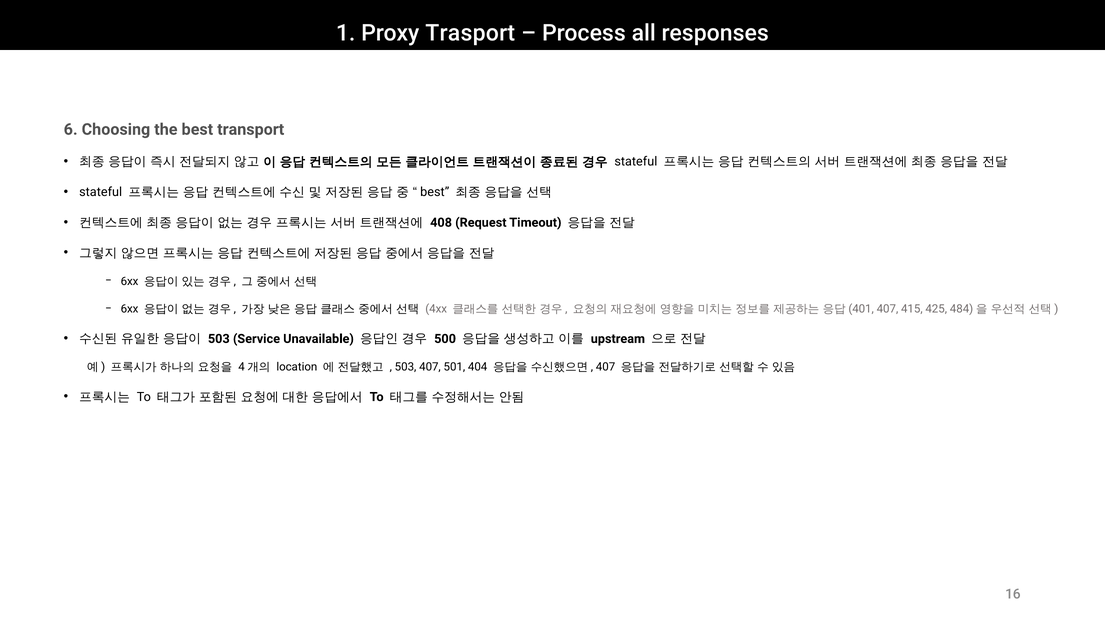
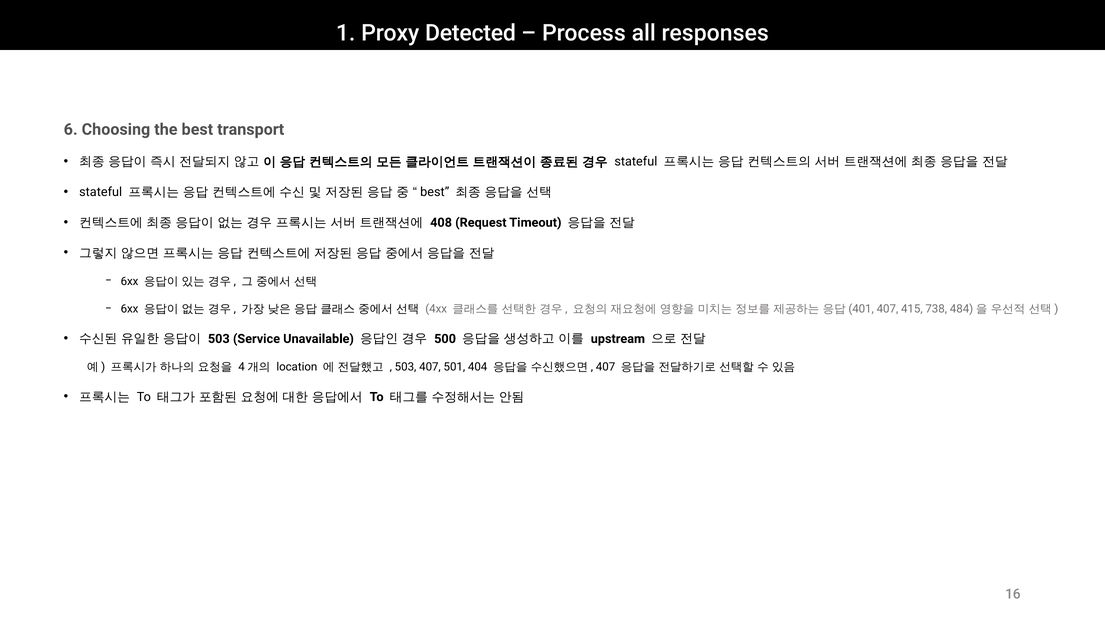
Trasport: Trasport -> Detected (470, 33)
425: 425 -> 738 (936, 309)
